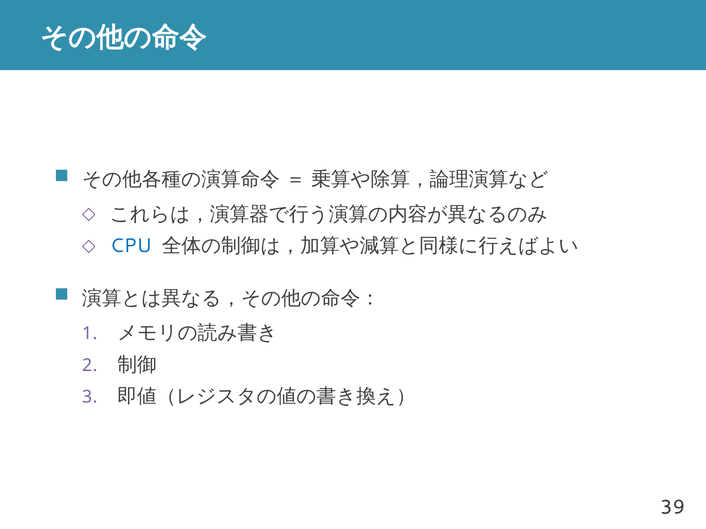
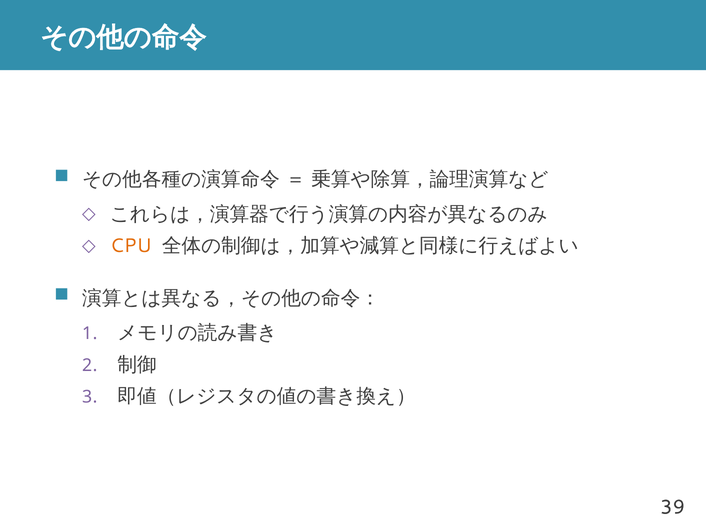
CPU colour: blue -> orange (131, 246)
